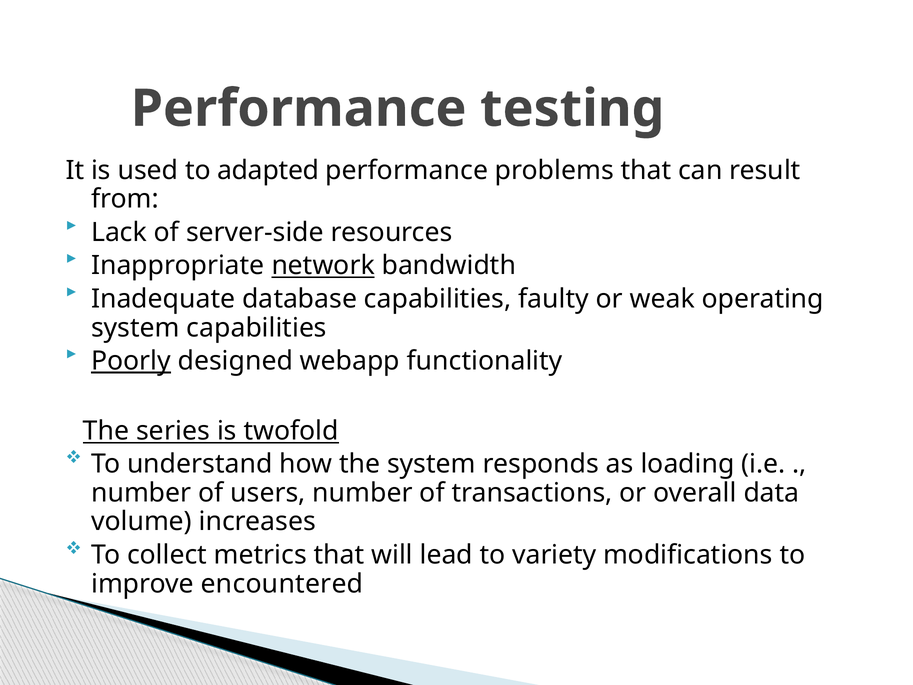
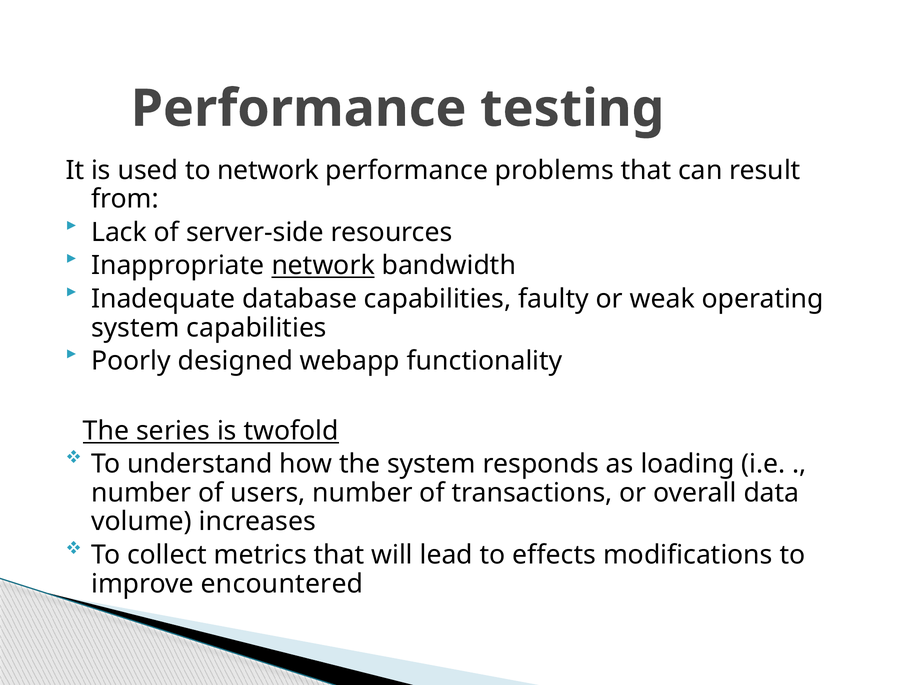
to adapted: adapted -> network (268, 170)
Poorly underline: present -> none (131, 361)
variety: variety -> effects (554, 555)
